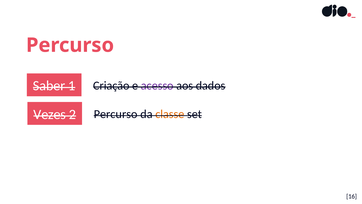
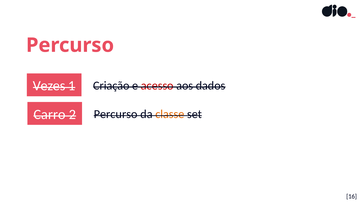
Saber: Saber -> Vezes (49, 86)
acesso colour: purple -> red (157, 85)
Vezes: Vezes -> Carro (50, 114)
